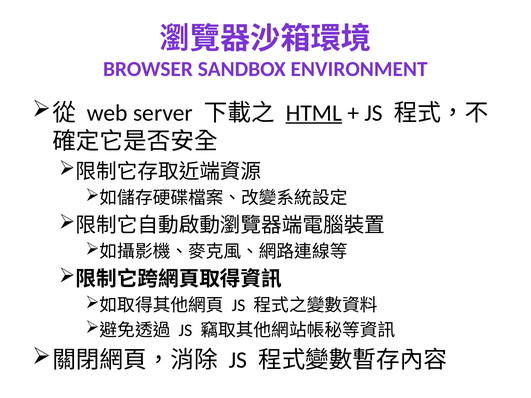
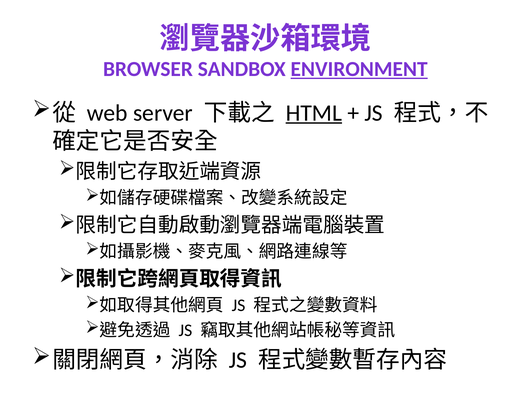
ENVIRONMENT underline: none -> present (359, 69)
